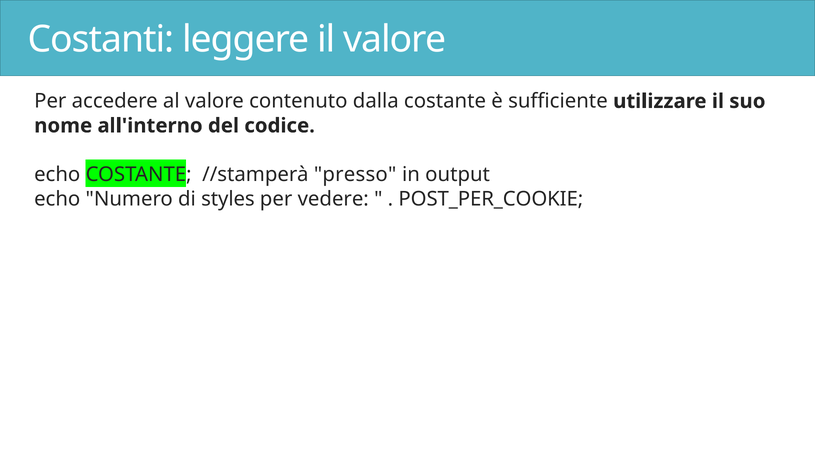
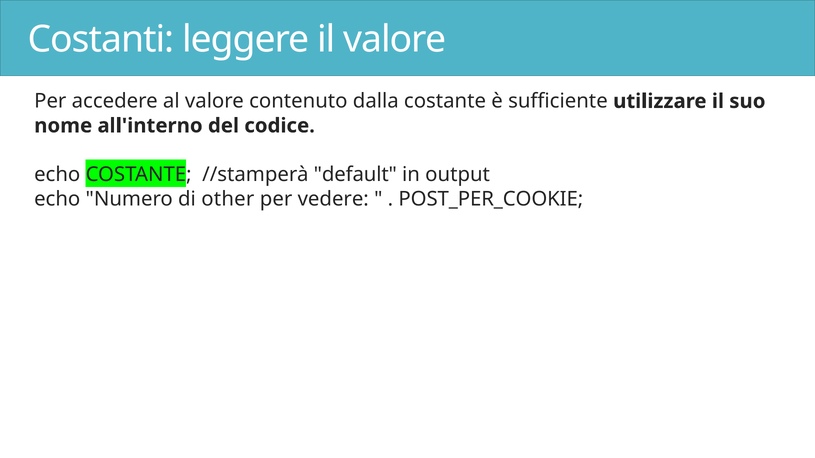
presso: presso -> default (355, 175)
styles: styles -> other (228, 199)
